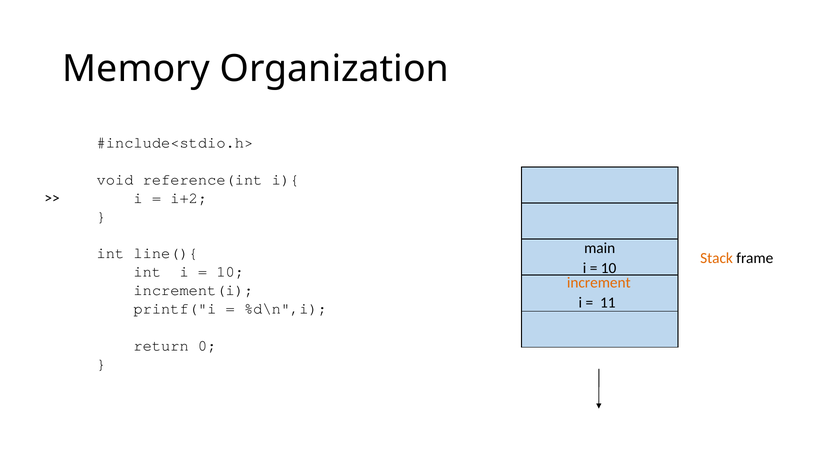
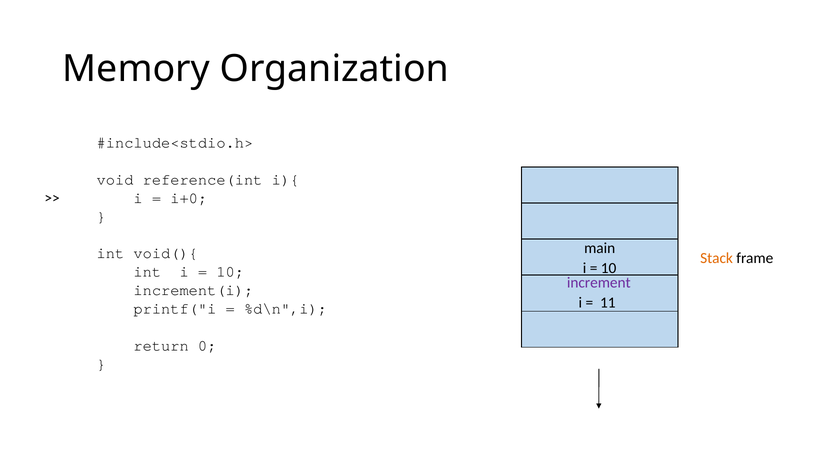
i+2: i+2 -> i+0 (189, 198)
line(){: line(){ -> void(){ (166, 253)
increment colour: orange -> purple (599, 283)
